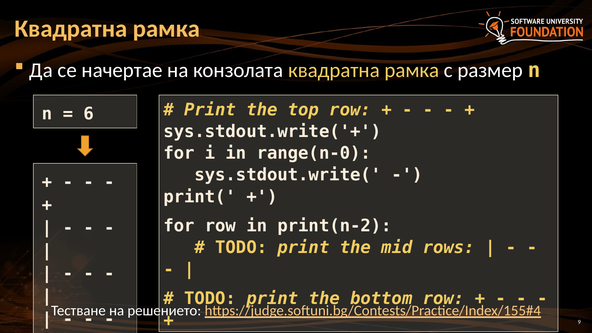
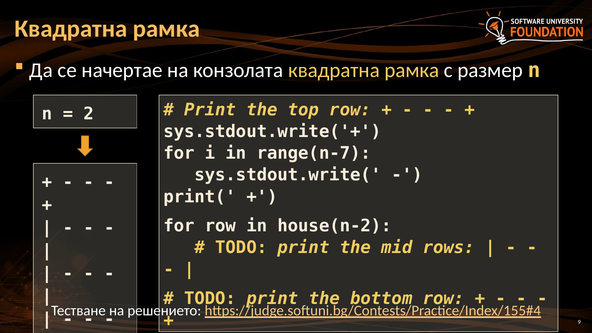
6: 6 -> 2 (89, 114)
range(n-0: range(n-0 -> range(n-7 (314, 153)
print(n-2: print(n-2 -> house(n-2 (335, 226)
